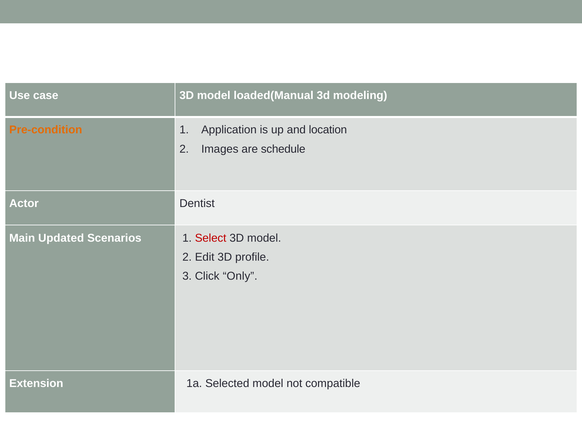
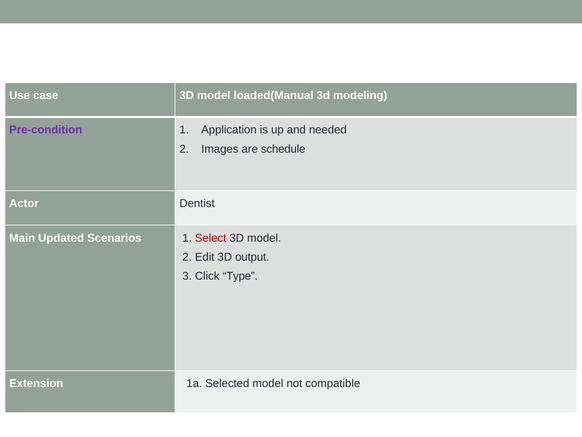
Pre-condition colour: orange -> purple (46, 130)
location: location -> needed (328, 130)
profile: profile -> output (252, 257)
Only: Only -> Type (240, 276)
